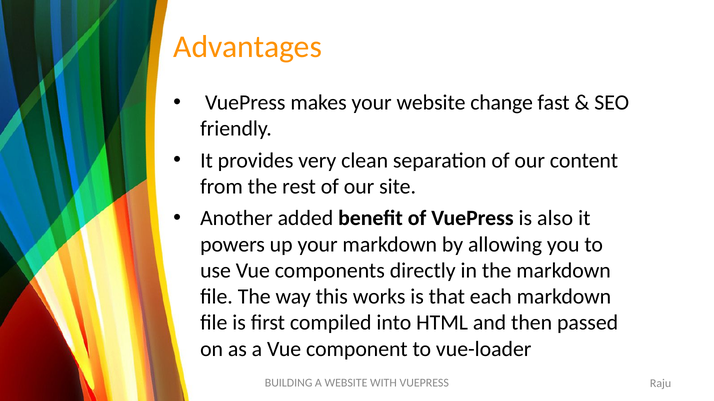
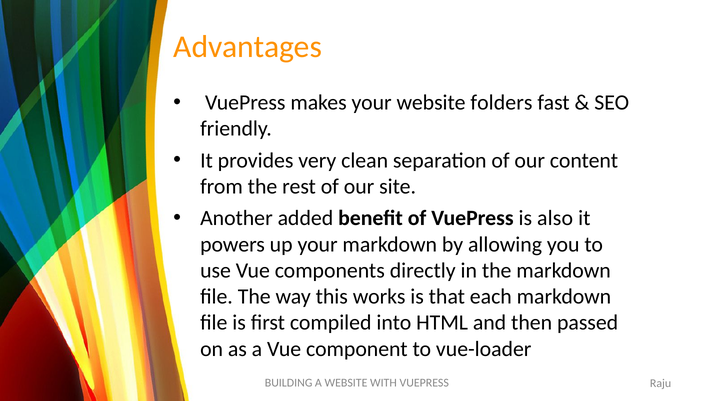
change: change -> folders (501, 103)
